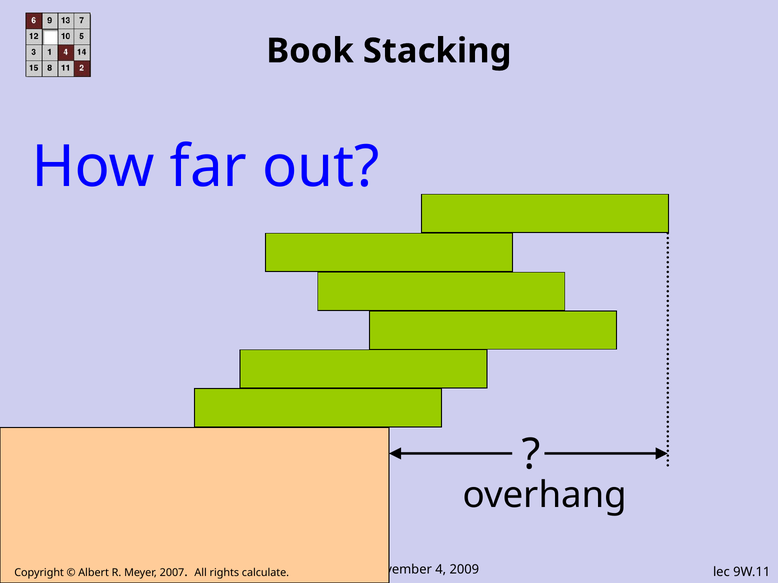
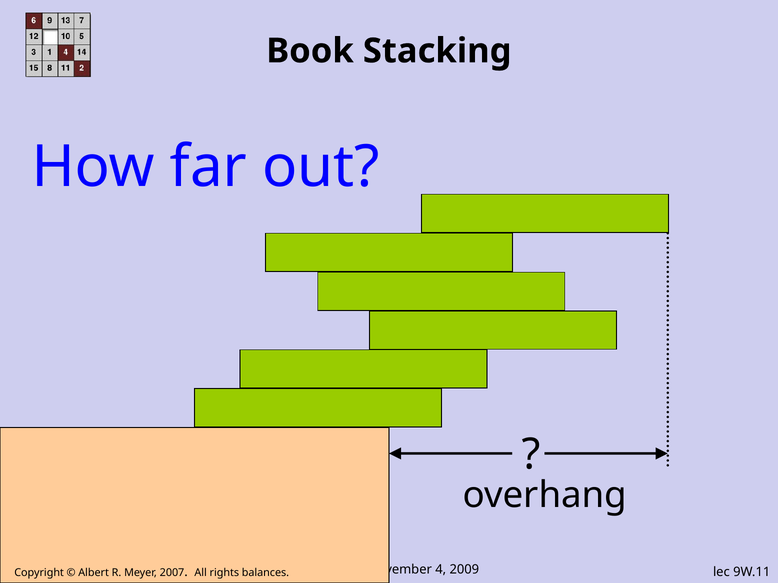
calculate: calculate -> balances (265, 573)
